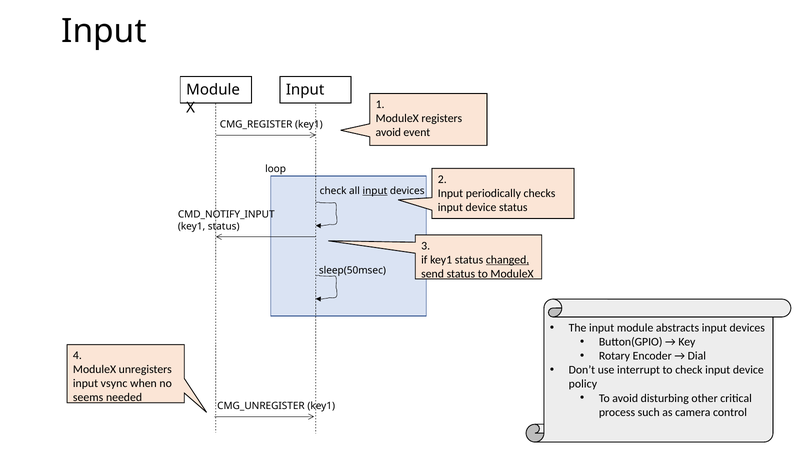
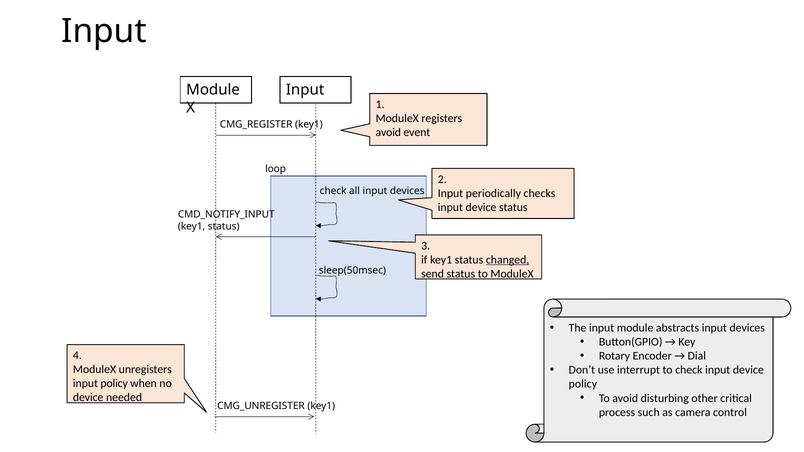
input underline: present -> none (375, 191)
input vsync: vsync -> policy (114, 384)
seems: seems -> device (88, 398)
